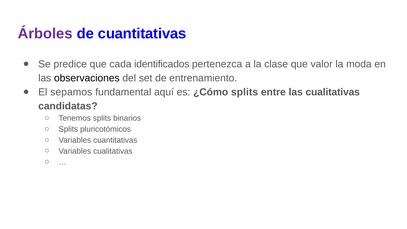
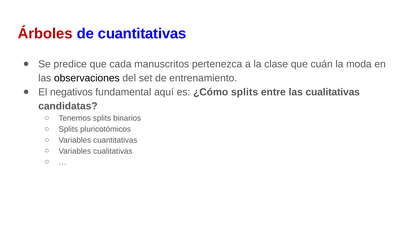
Árboles colour: purple -> red (45, 34)
identificados: identificados -> manuscritos (162, 64)
valor: valor -> cuán (322, 64)
sepamos: sepamos -> negativos (71, 92)
